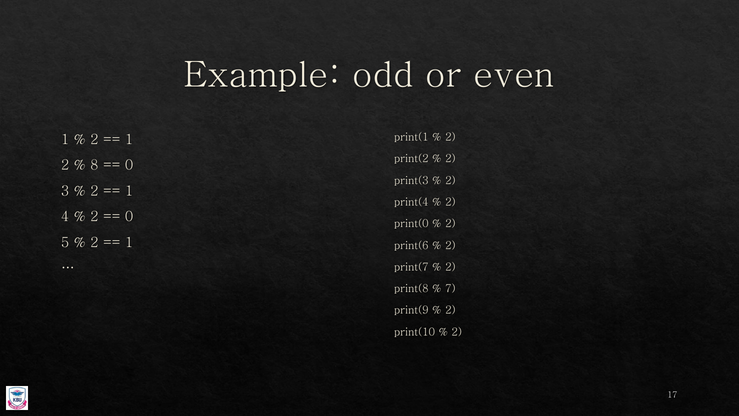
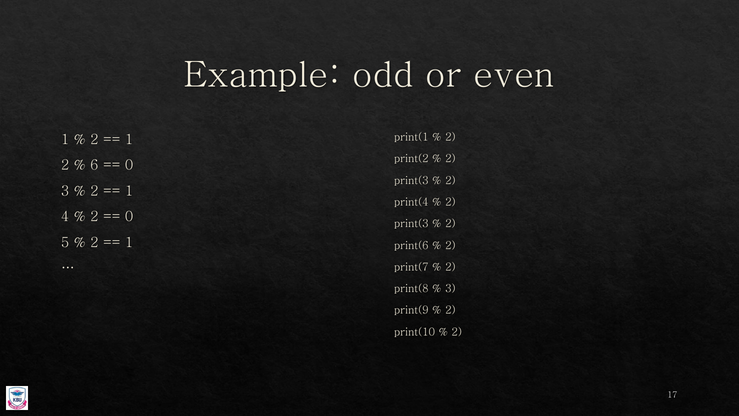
8: 8 -> 6 (94, 165)
print(0: print(0 -> print(3 (411, 224)
7: 7 -> 3 (450, 289)
